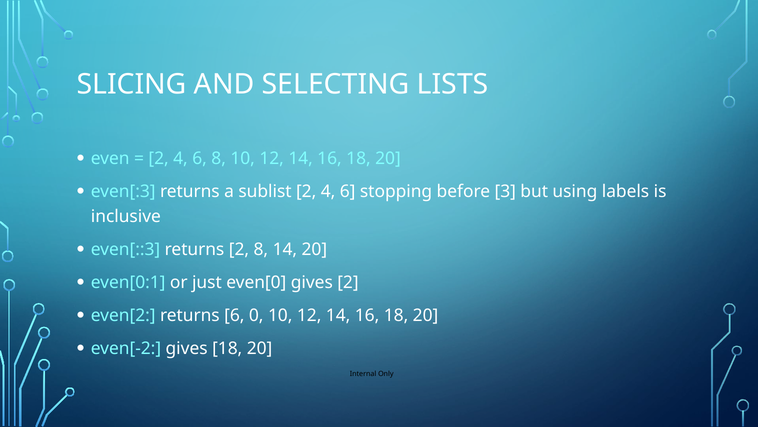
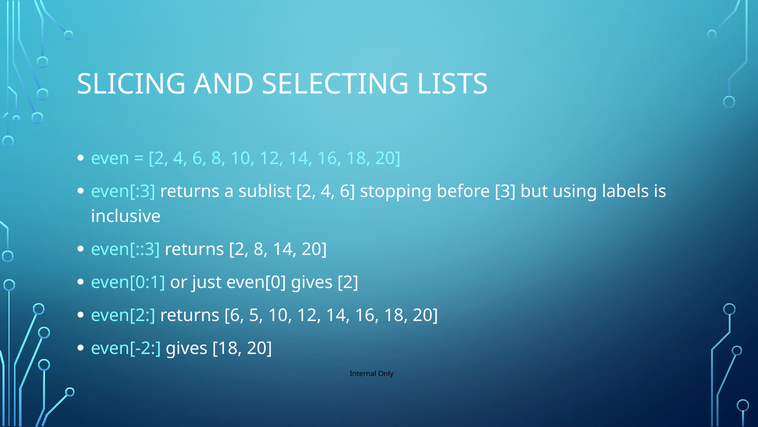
0: 0 -> 5 (256, 315)
